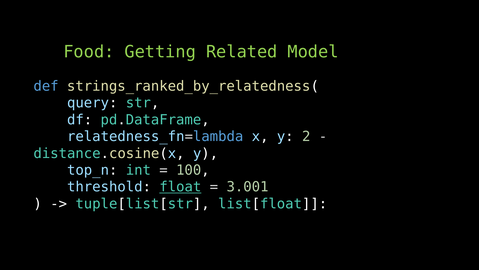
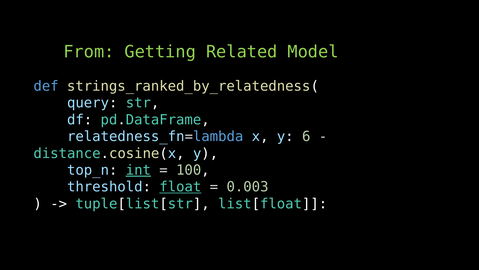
Food: Food -> From (89, 52)
2: 2 -> 6 (306, 136)
int underline: none -> present (138, 170)
3.001: 3.001 -> 0.003 (248, 187)
